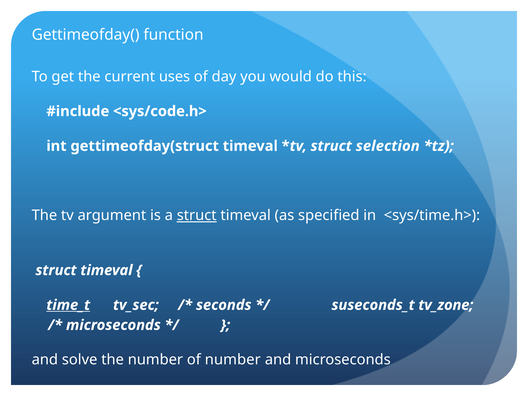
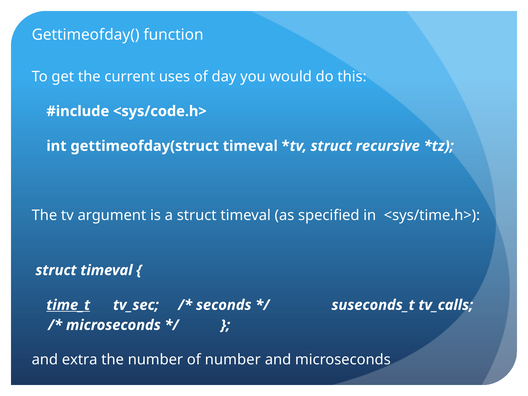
selection: selection -> recursive (388, 146)
struct underline: present -> none (197, 215)
tv_zone: tv_zone -> tv_calls (446, 305)
solve: solve -> extra (80, 360)
